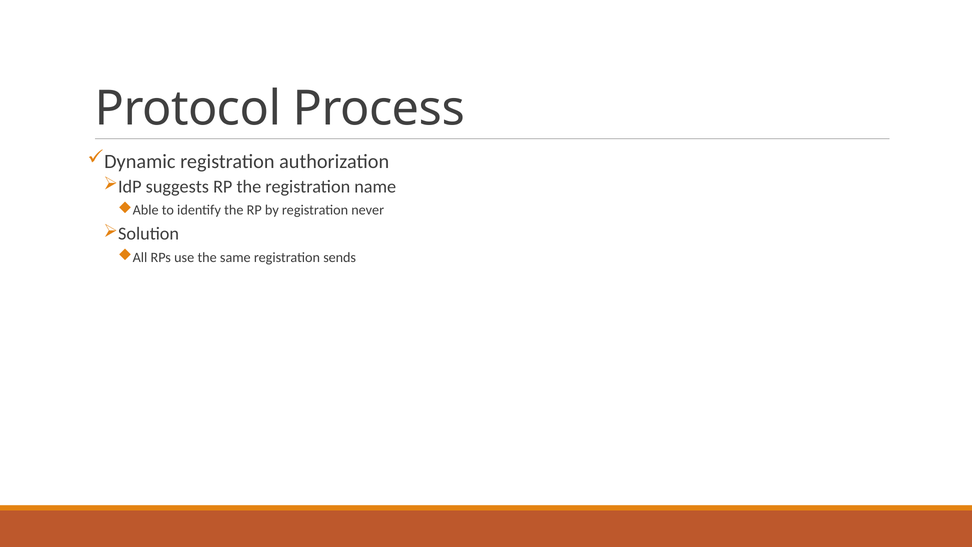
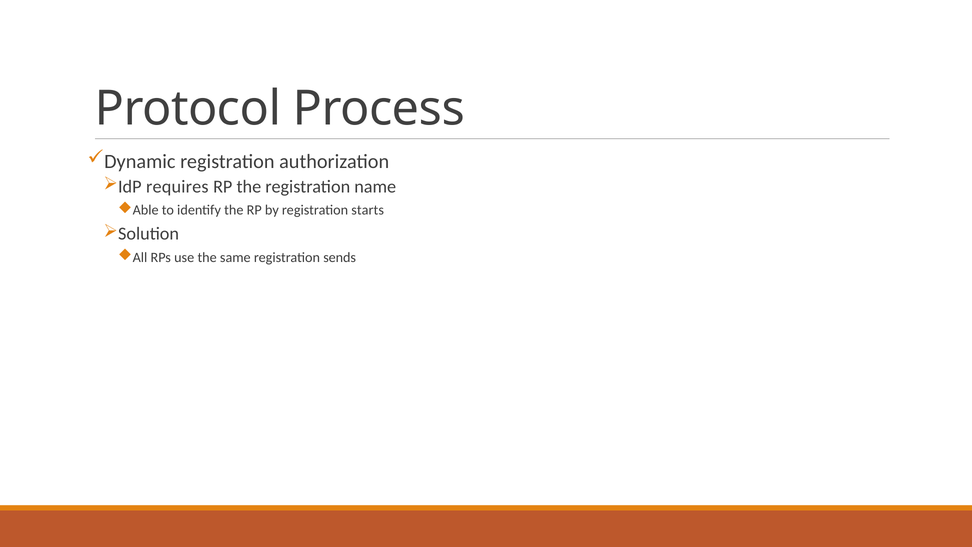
suggests: suggests -> requires (177, 186)
never: never -> starts (368, 210)
